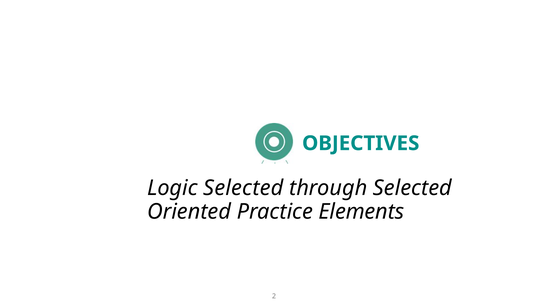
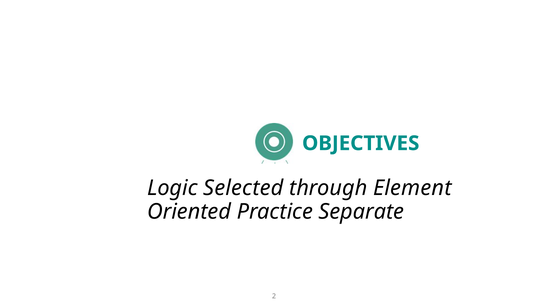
through Selected: Selected -> Element (412, 188)
Elements: Elements -> Separate (361, 212)
